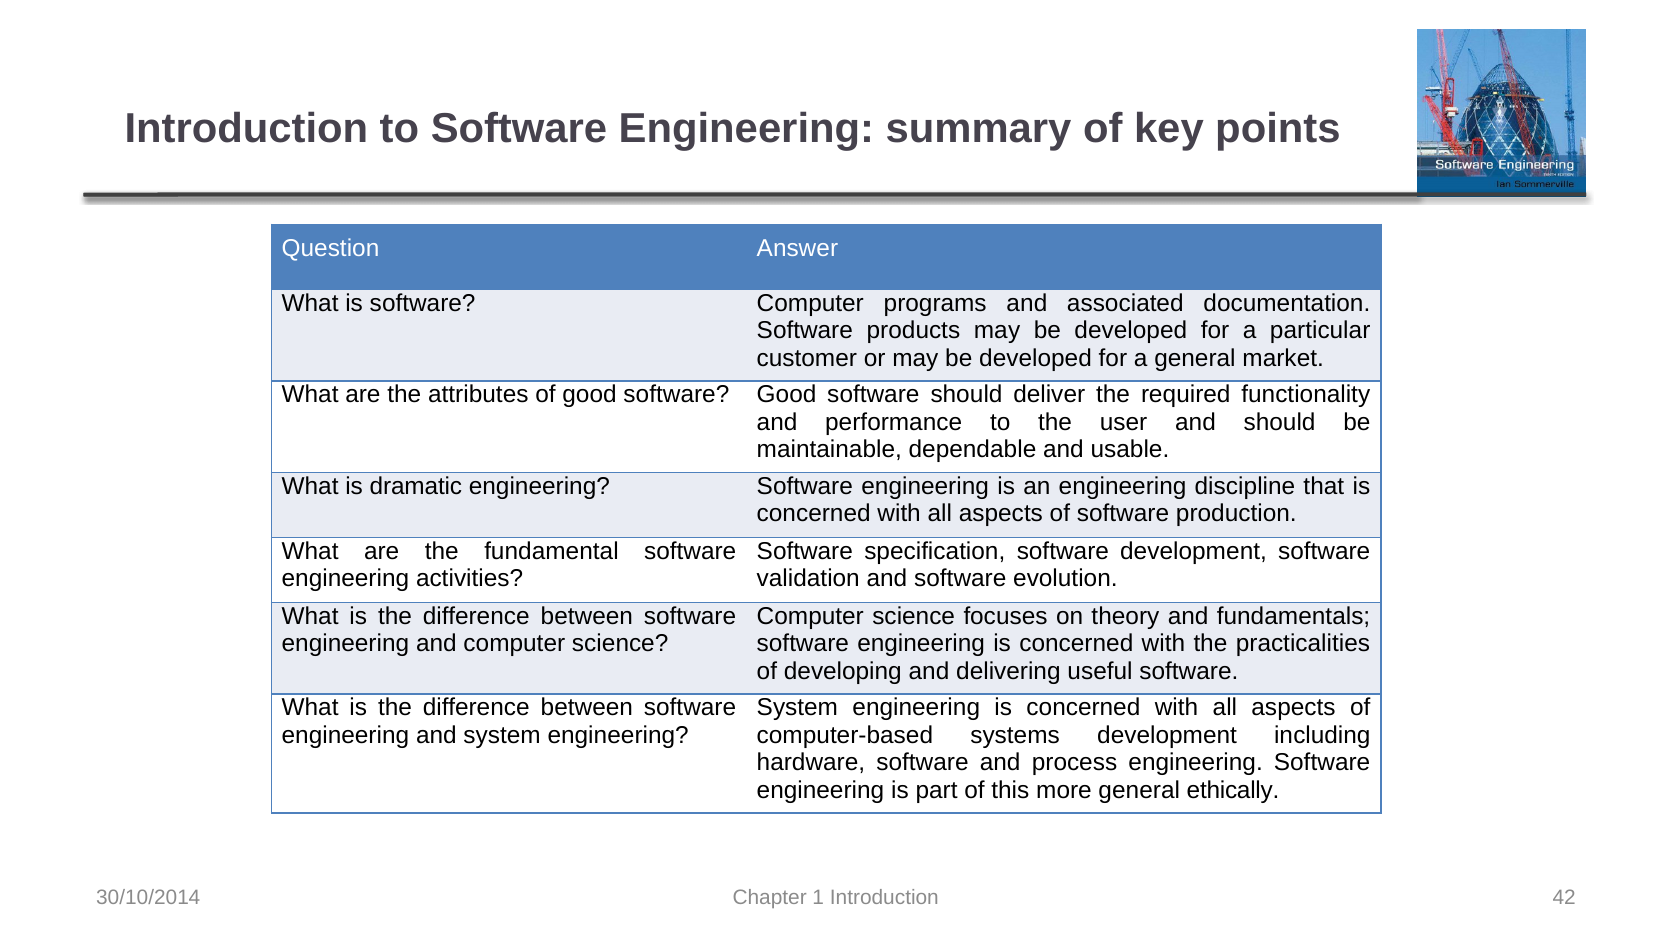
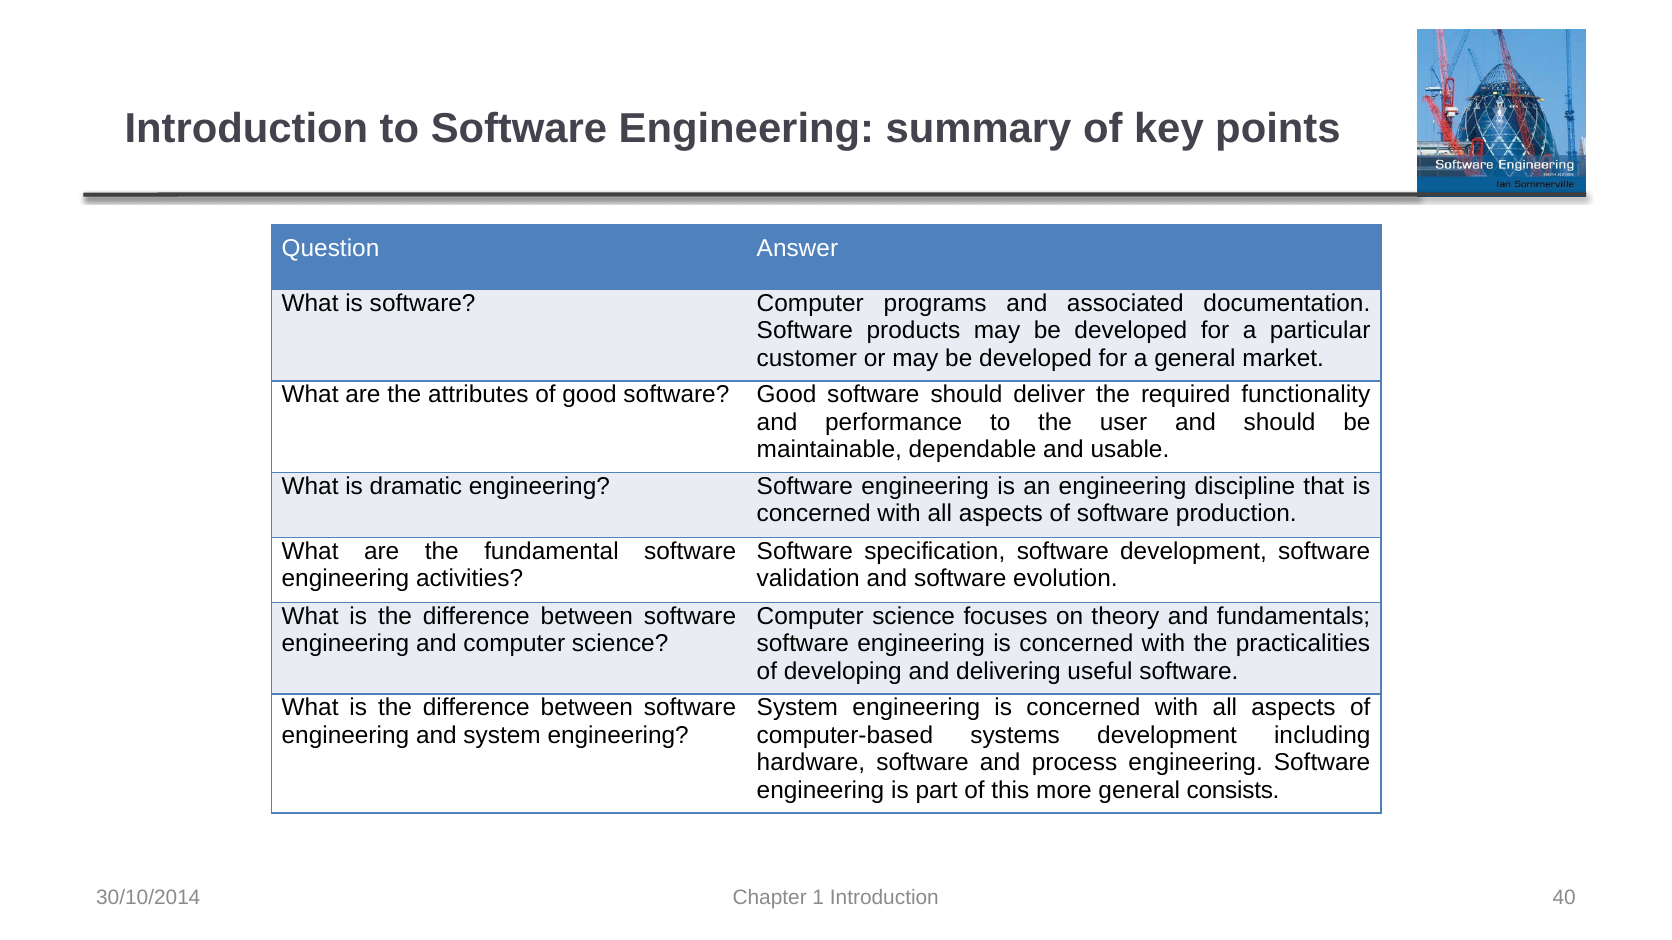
ethically: ethically -> consists (1233, 791)
42: 42 -> 40 (1564, 898)
